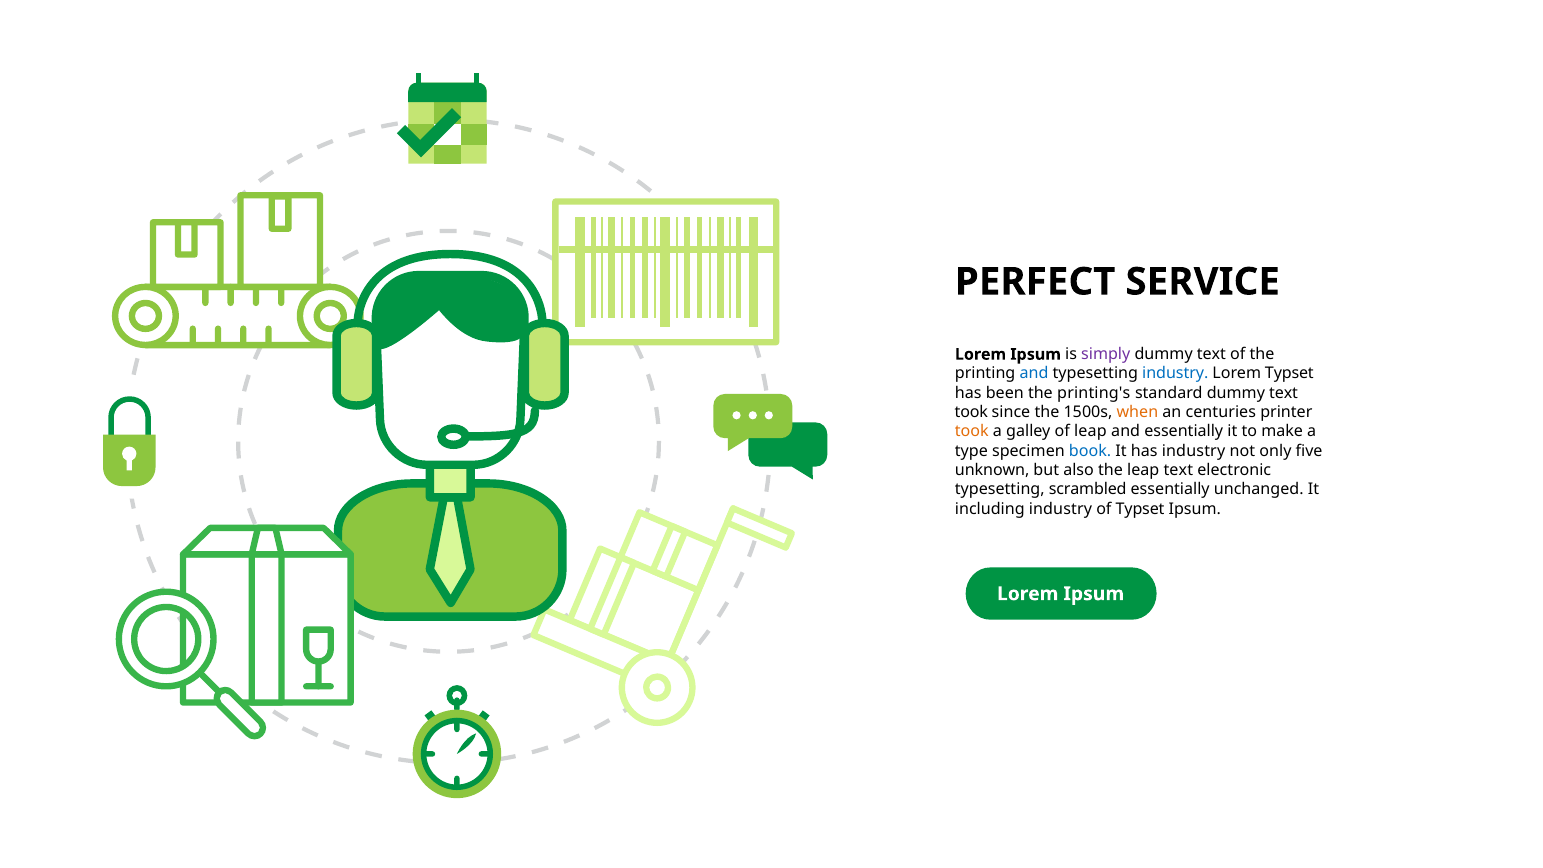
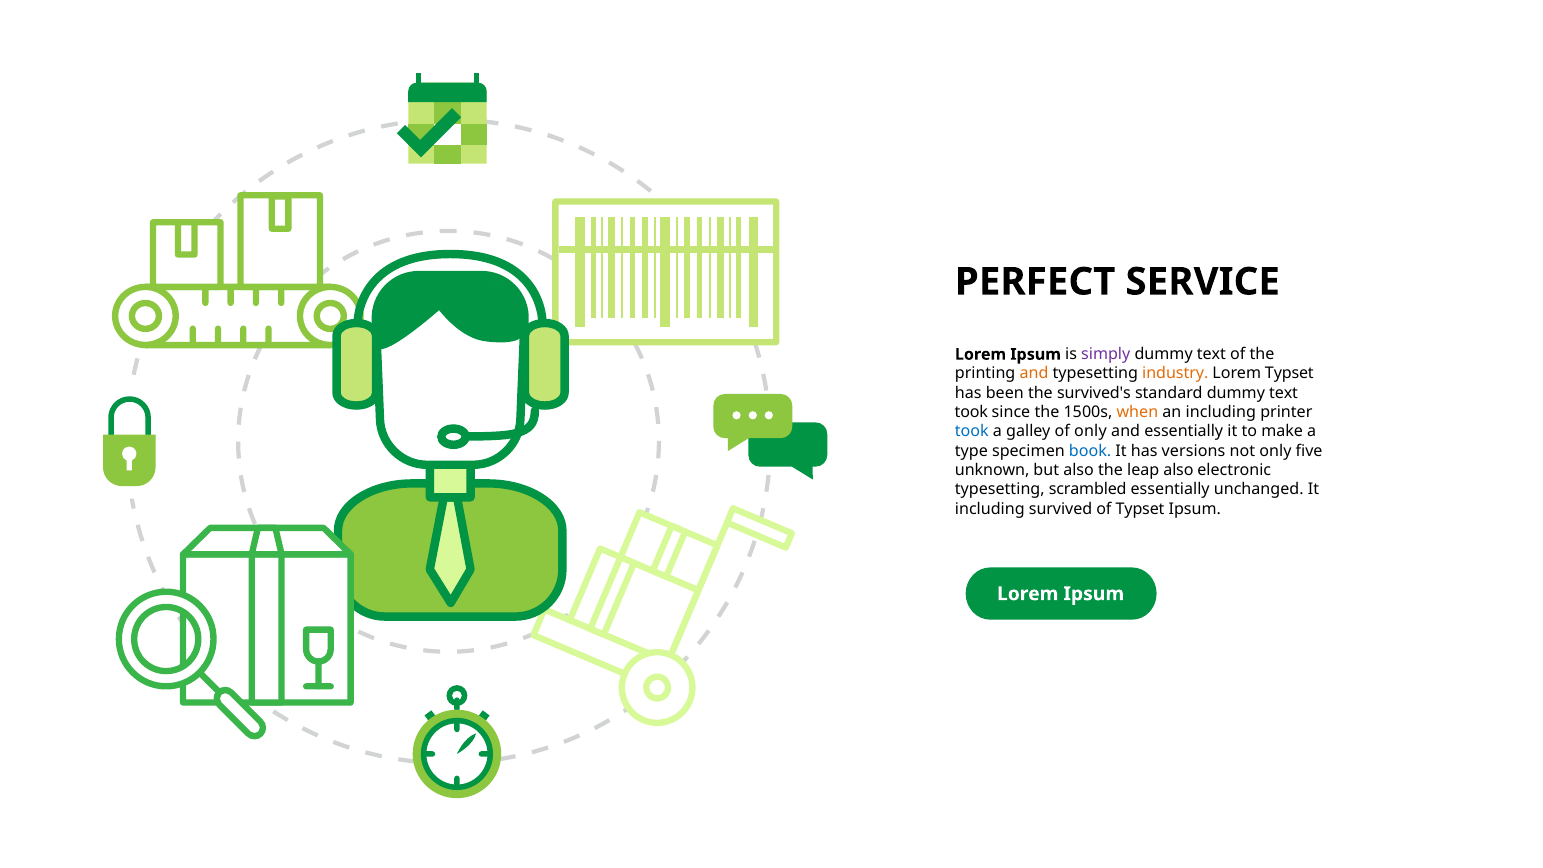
and colour: blue -> orange (1034, 374)
industry colour: blue -> orange (1175, 374)
printing's: printing's -> survived's (1094, 393)
an centuries: centuries -> including (1221, 412)
took colour: orange -> blue (972, 432)
of leap: leap -> only (1090, 432)
has industry: industry -> versions (1194, 451)
leap text: text -> also (1178, 470)
including industry: industry -> survived (1061, 509)
